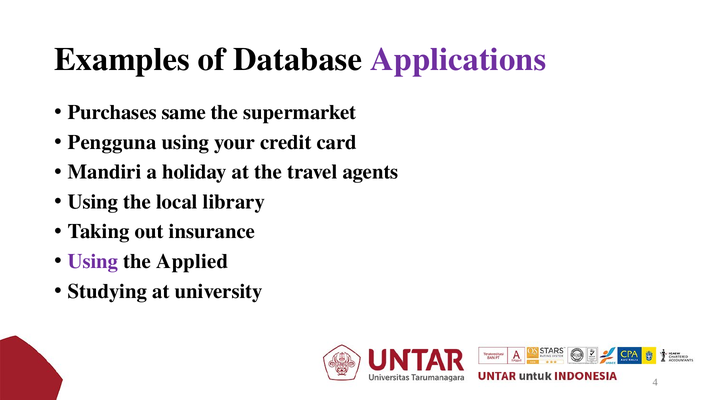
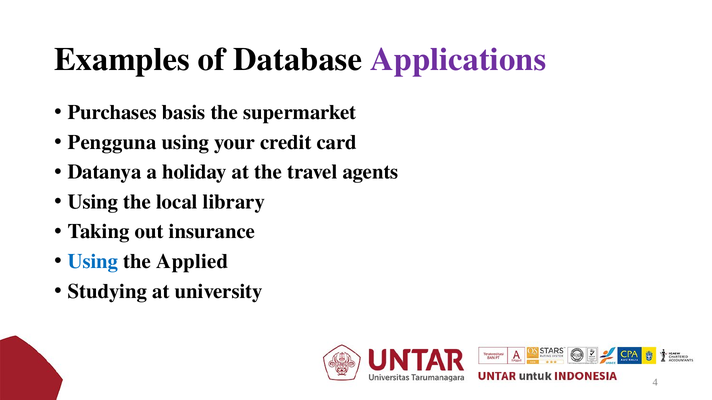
same: same -> basis (184, 112)
Mandiri: Mandiri -> Datanya (105, 172)
Using colour: purple -> blue (93, 262)
